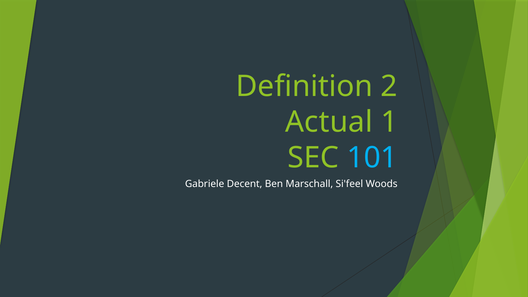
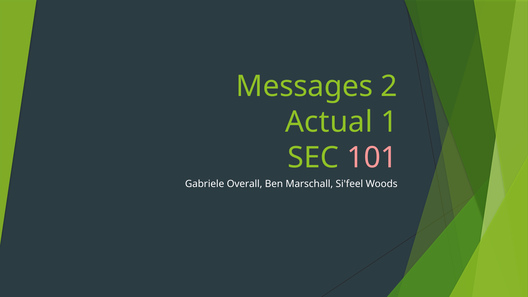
Definition: Definition -> Messages (305, 86)
101 colour: light blue -> pink (372, 158)
Decent: Decent -> Overall (245, 184)
